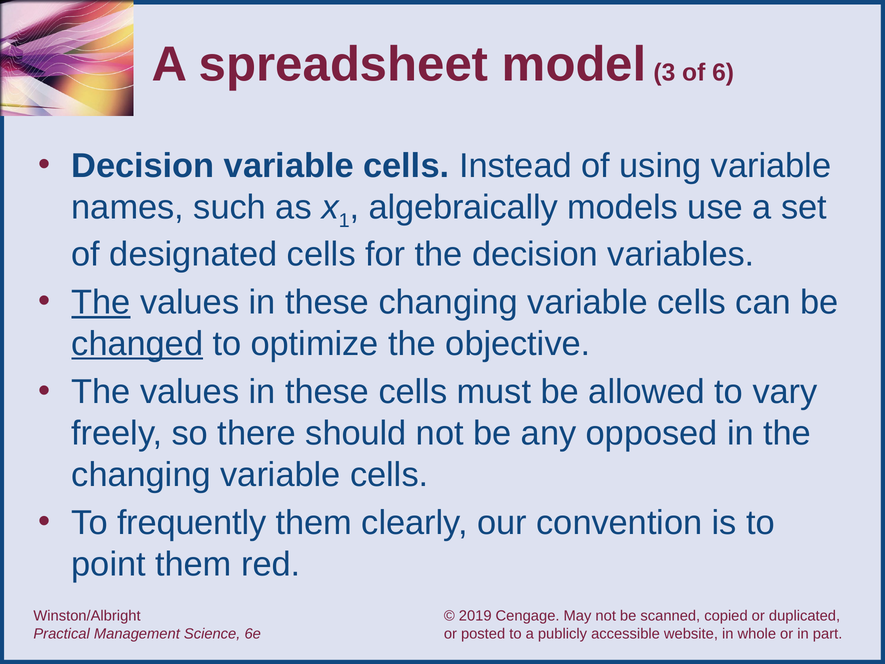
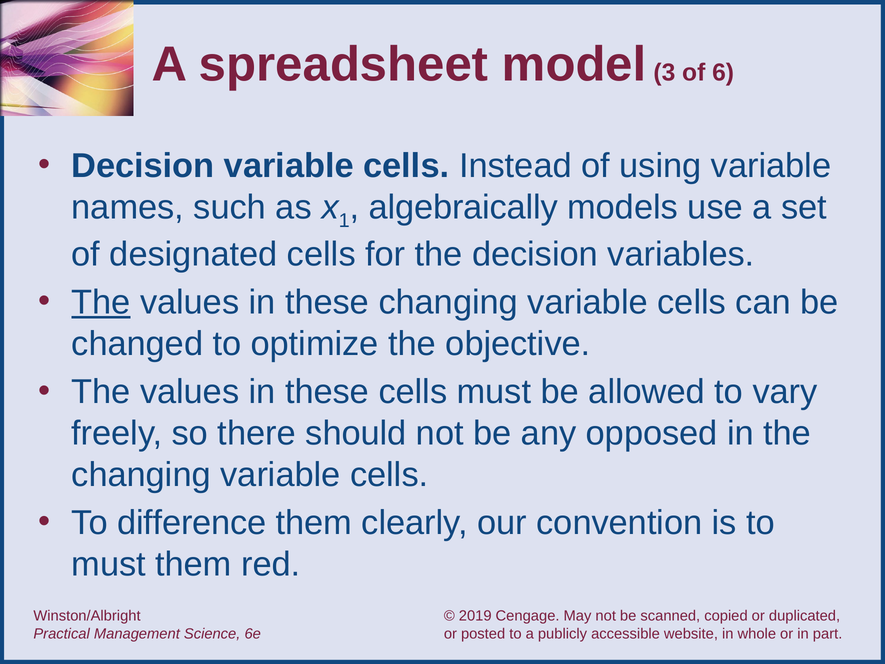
changed underline: present -> none (137, 344)
frequently: frequently -> difference (192, 523)
point: point -> must (109, 564)
